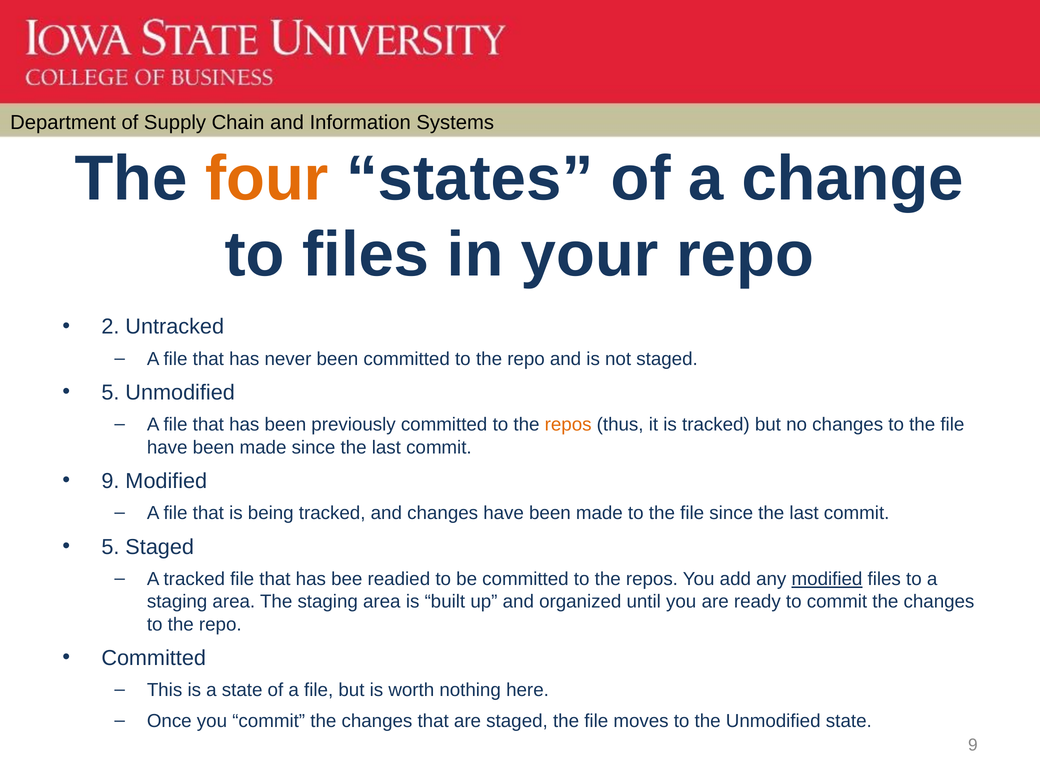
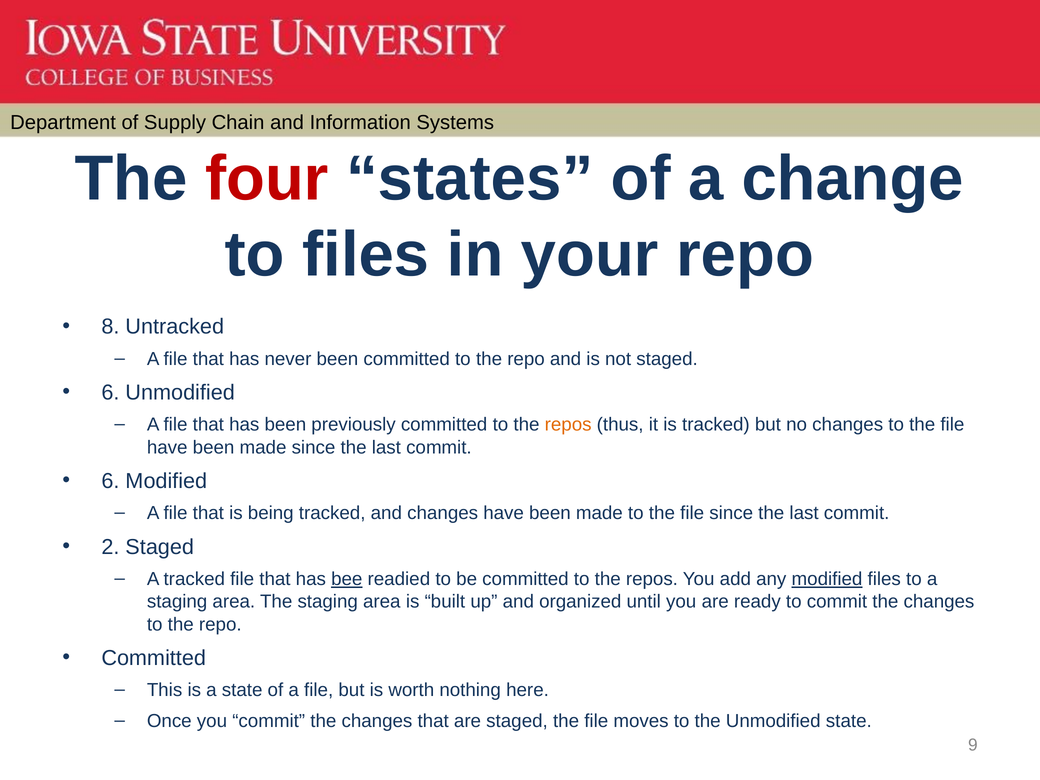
four colour: orange -> red (267, 179)
2: 2 -> 8 (110, 327)
5: 5 -> 6 (110, 393)
9: 9 -> 6 (110, 481)
5: 5 -> 2 (110, 547)
bee underline: none -> present (347, 579)
